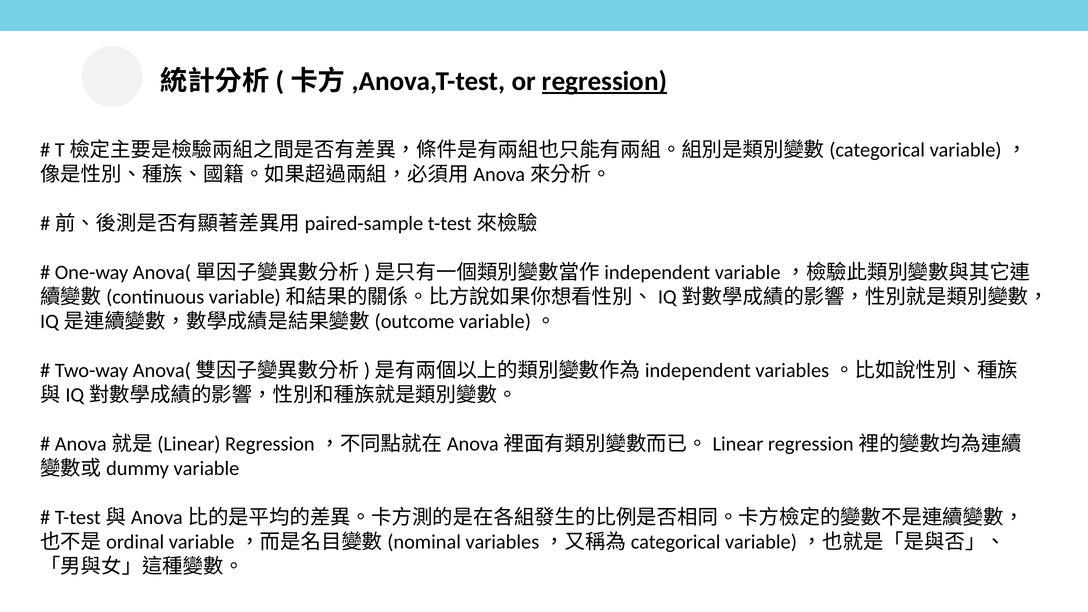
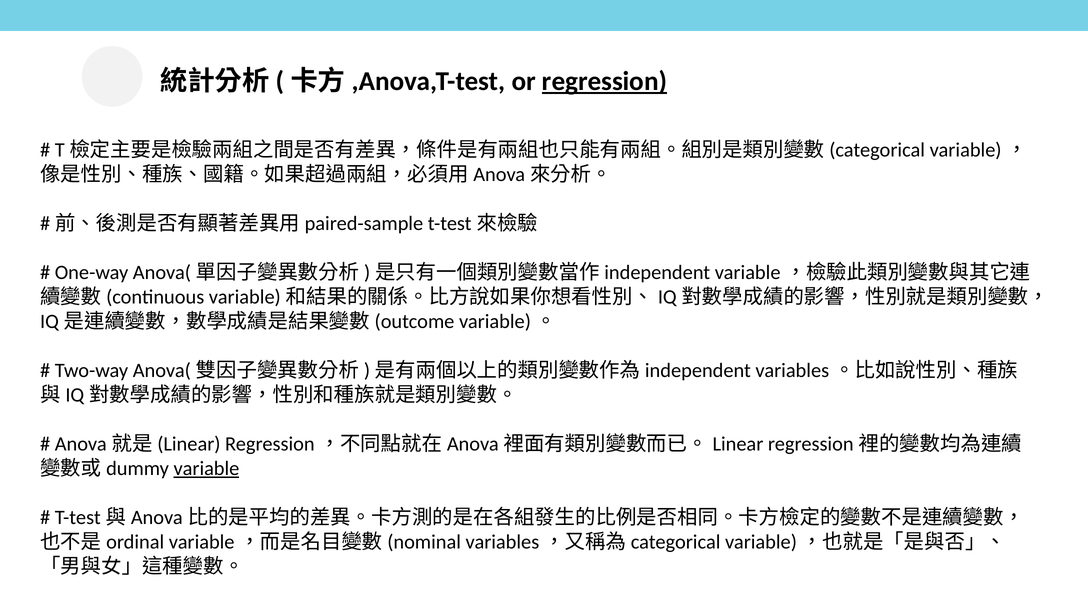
variable underline: none -> present (206, 468)
